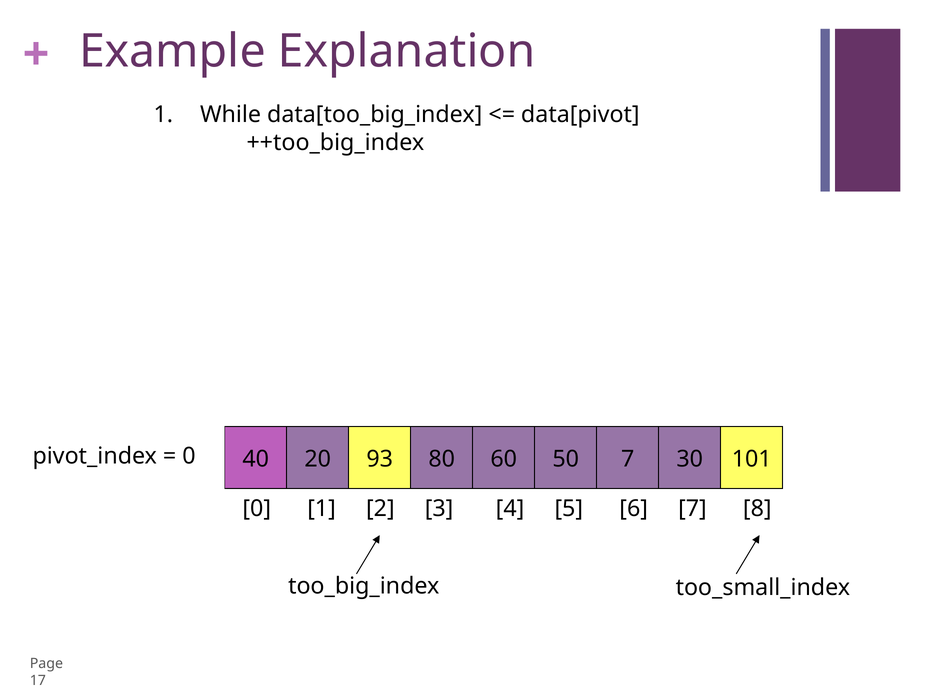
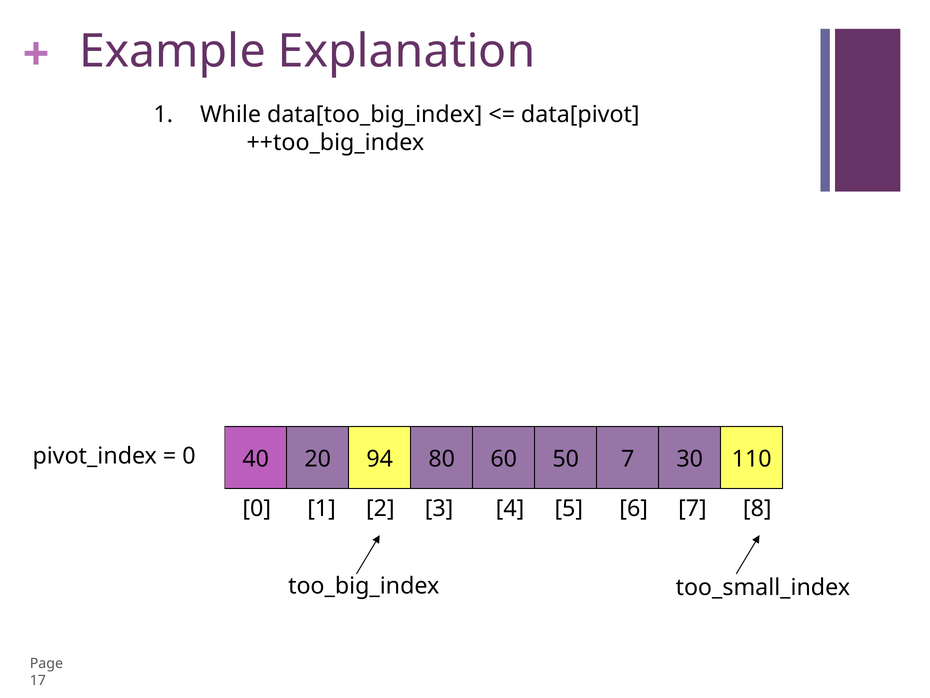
93: 93 -> 94 (380, 459)
101: 101 -> 110 (752, 459)
